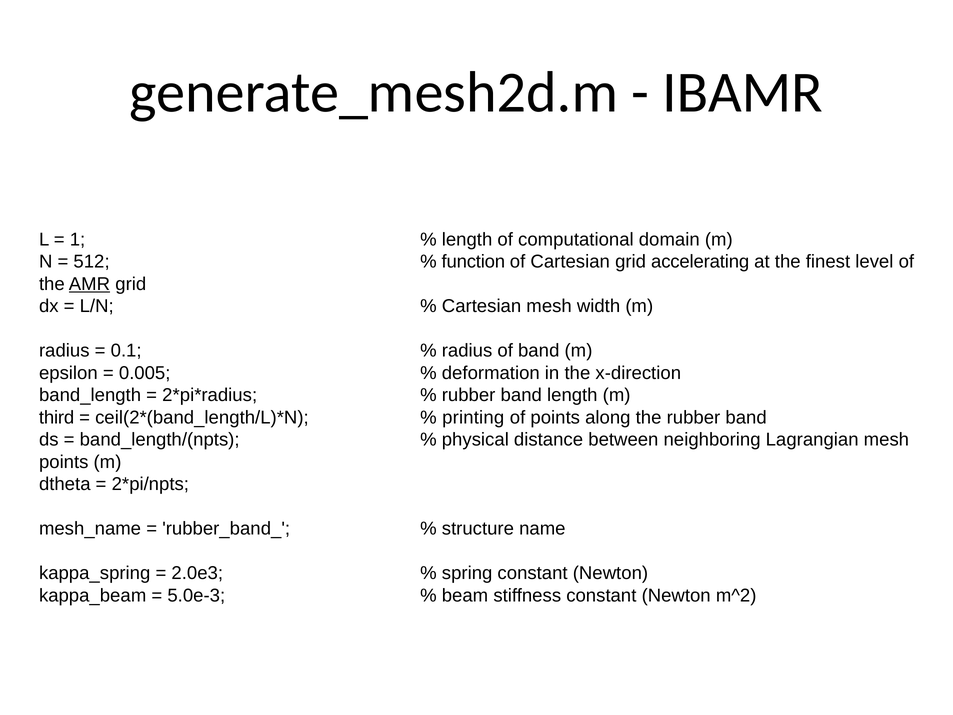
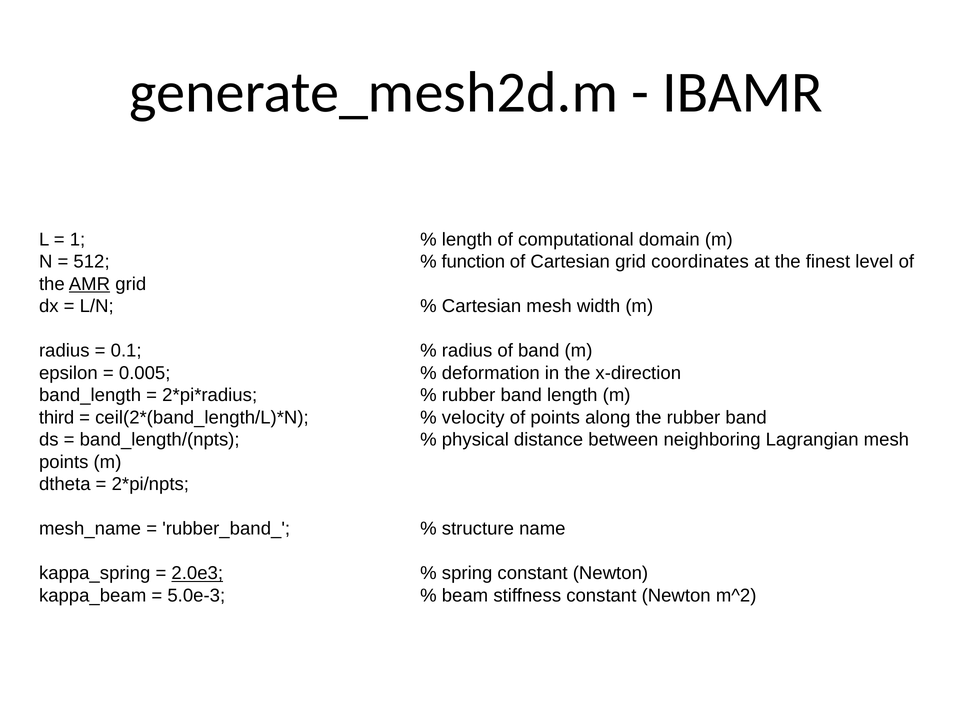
accelerating: accelerating -> coordinates (700, 262)
printing: printing -> velocity (473, 417)
2.0e3 underline: none -> present (197, 573)
